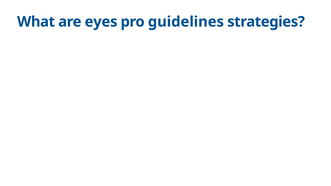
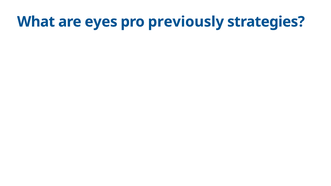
guidelines: guidelines -> previously (186, 22)
